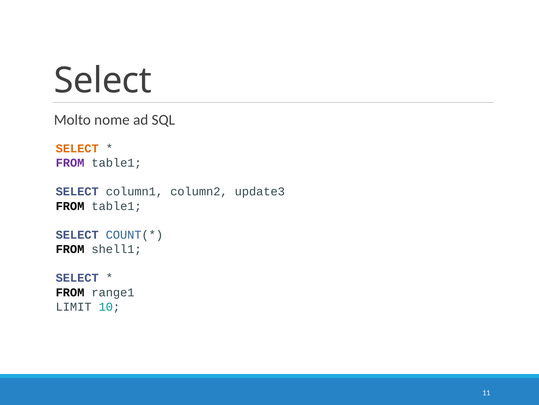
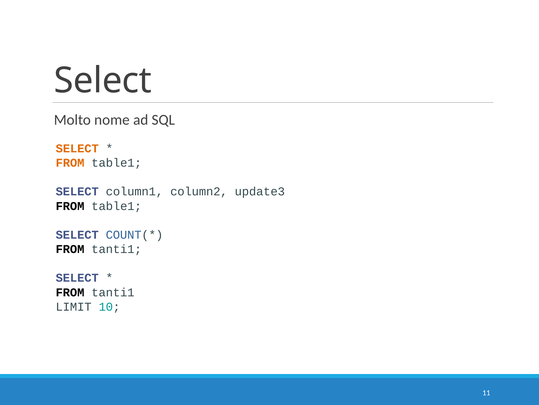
FROM colour: purple -> orange (70, 163)
shell1: shell1 -> tanti1 (117, 249)
range1: range1 -> tanti1 (113, 292)
